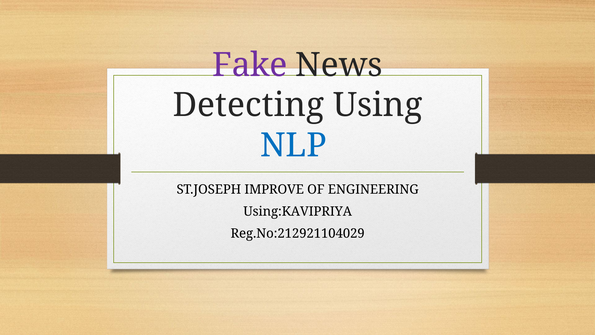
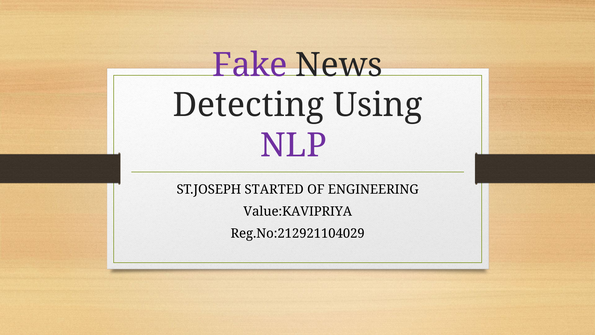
NLP colour: blue -> purple (293, 145)
IMPROVE: IMPROVE -> STARTED (274, 189)
Using:KAVIPRIYA: Using:KAVIPRIYA -> Value:KAVIPRIYA (298, 211)
